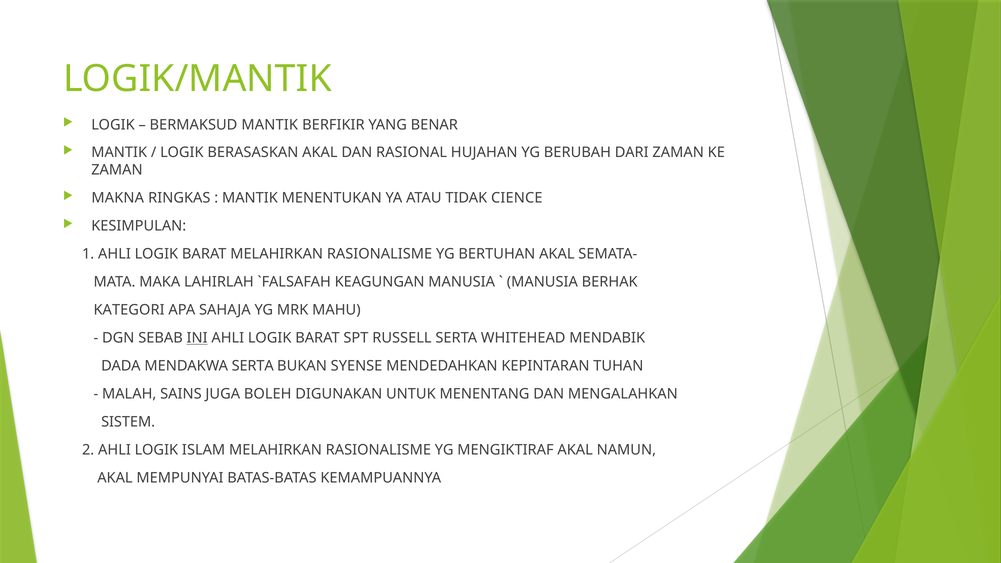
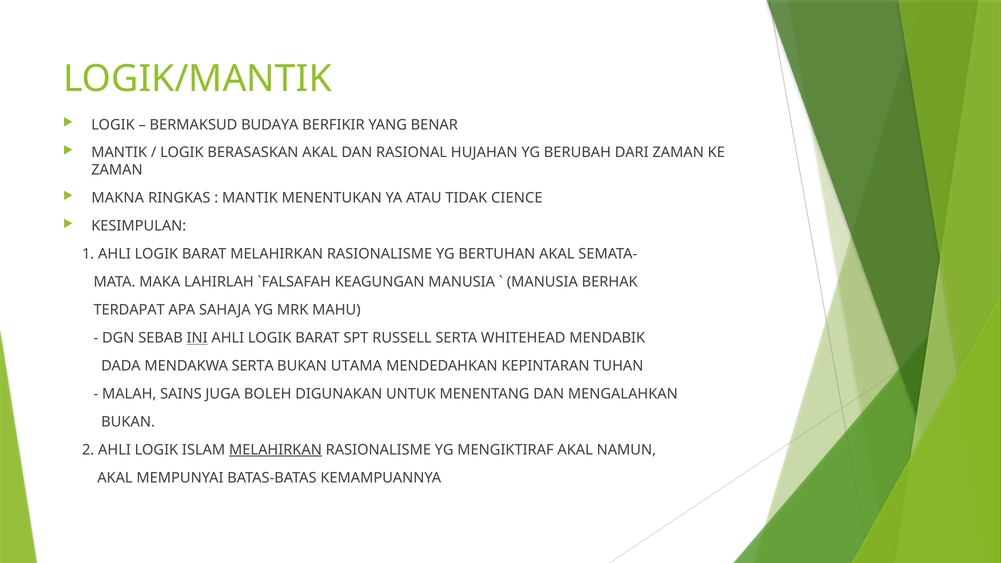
BERMAKSUD MANTIK: MANTIK -> BUDAYA (270, 125)
KATEGORI: KATEGORI -> TERDAPAT (129, 310)
SYENSE: SYENSE -> UTAMA (356, 366)
SISTEM: SISTEM -> BUKAN (128, 422)
MELAHIRKAN underline: none -> present (275, 450)
